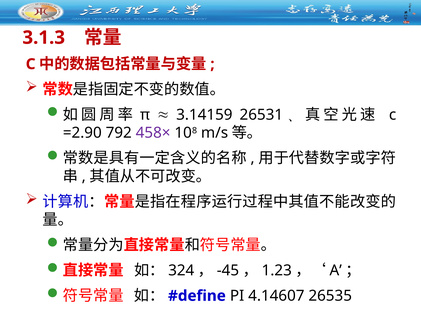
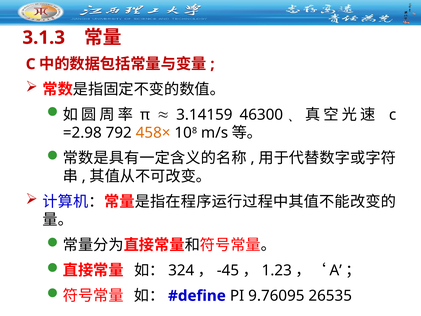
26531: 26531 -> 46300 (261, 115)
=2.90: =2.90 -> =2.98 (82, 133)
458× colour: purple -> orange (153, 133)
4.14607: 4.14607 -> 9.76095 (276, 296)
